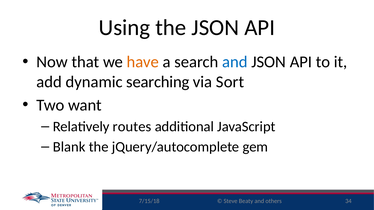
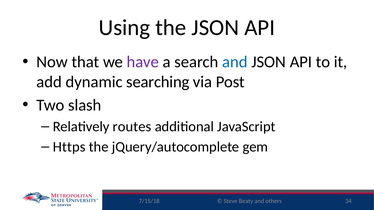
have colour: orange -> purple (143, 62)
Sort: Sort -> Post (230, 82)
want: want -> slash (85, 105)
Blank: Blank -> Https (69, 147)
